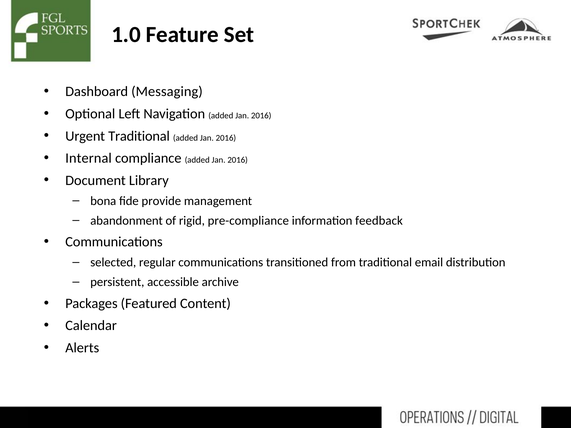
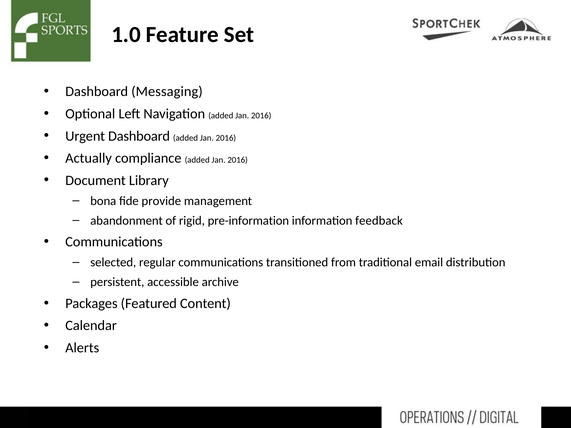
Urgent Traditional: Traditional -> Dashboard (139, 136)
Internal: Internal -> Actually (89, 158)
pre-compliance: pre-compliance -> pre-information (248, 221)
